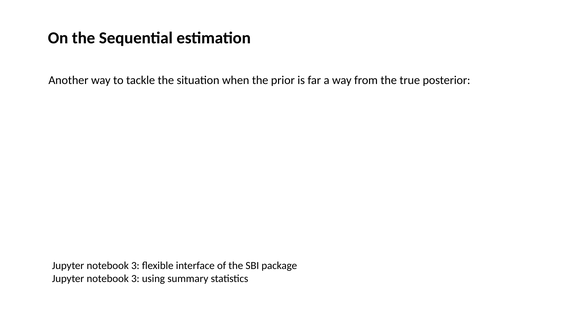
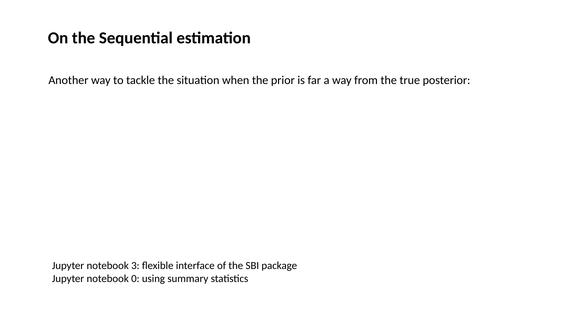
3: 3 -> 0 (135, 279)
